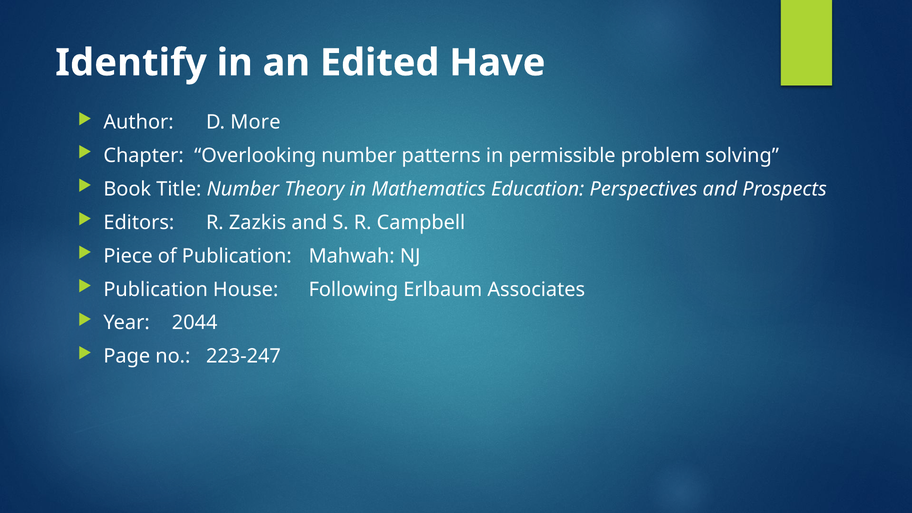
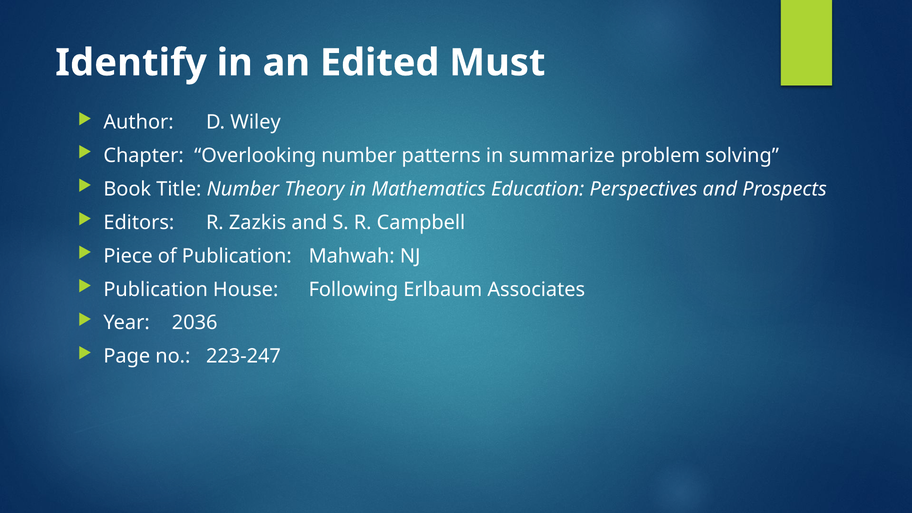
Have: Have -> Must (497, 63)
More: More -> Wiley (256, 122)
permissible: permissible -> summarize (562, 156)
2044: 2044 -> 2036 (195, 323)
